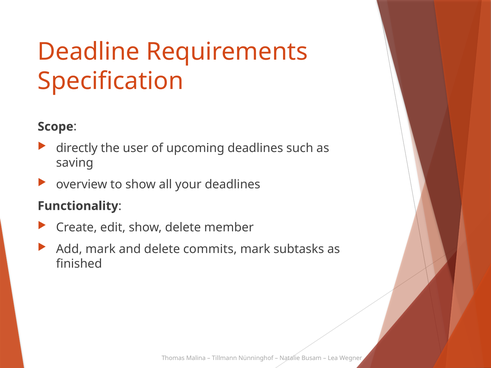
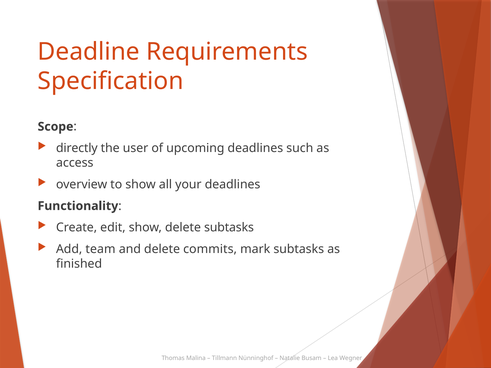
saving: saving -> access (75, 163)
delete member: member -> subtasks (229, 228)
Add mark: mark -> team (100, 249)
